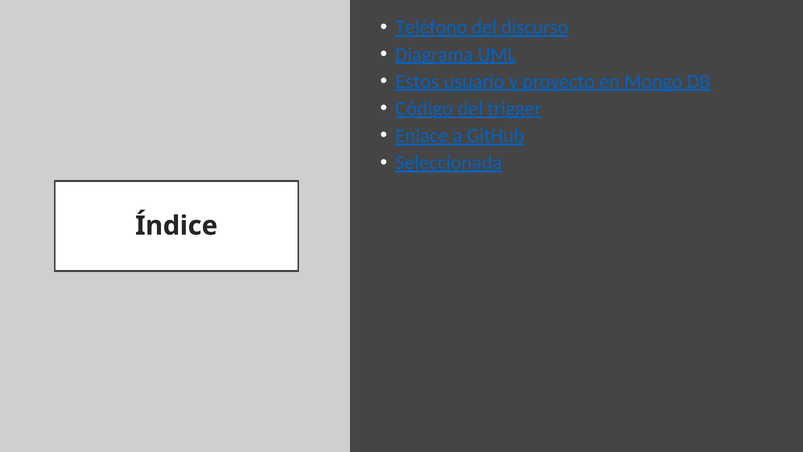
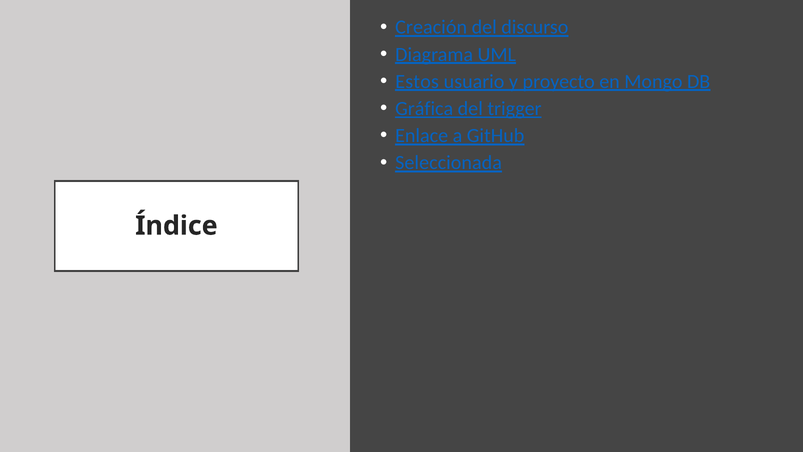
Teléfono: Teléfono -> Creación (431, 27)
Código: Código -> Gráfica (424, 109)
